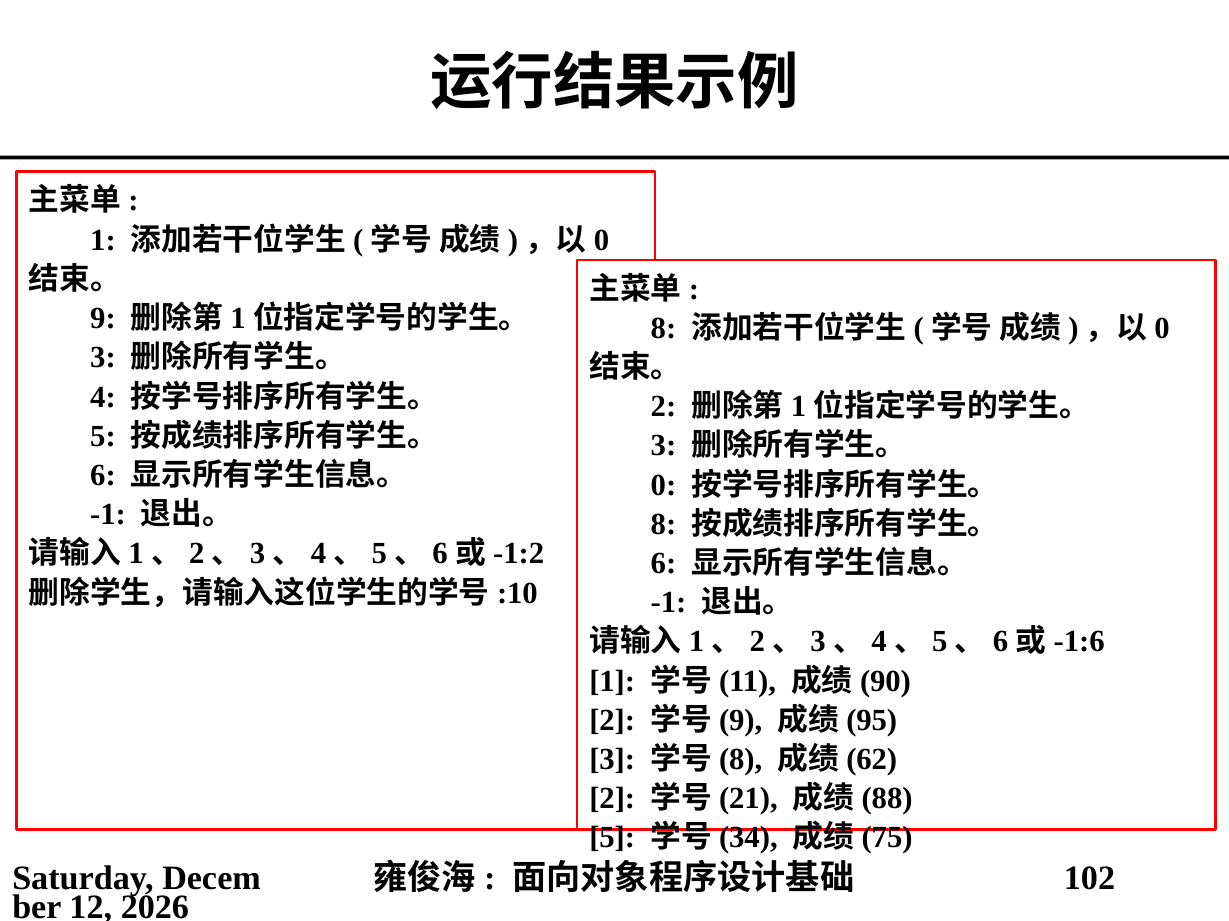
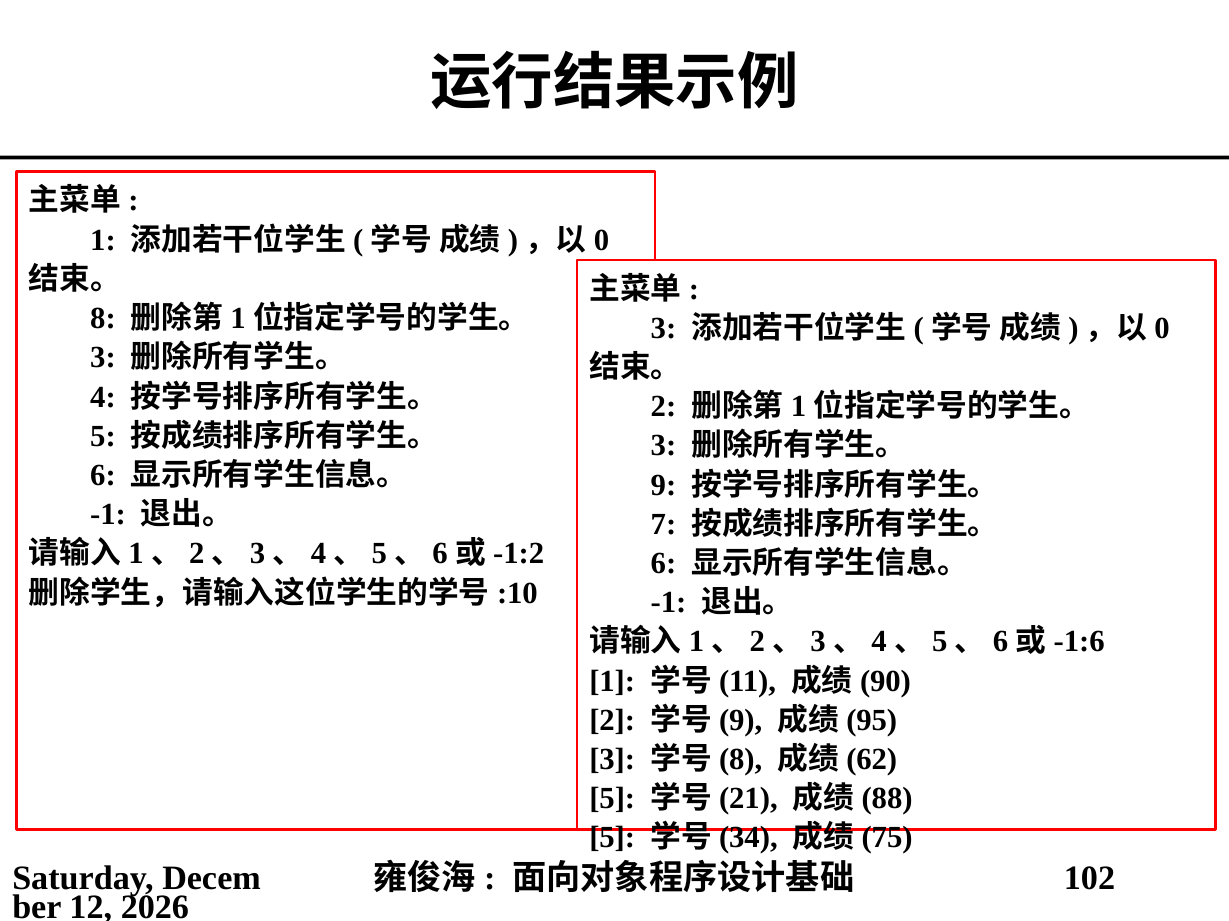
9: 9 -> 8 (103, 319)
8: 8 -> 3 (664, 328)
0: 0 -> 9 (664, 485)
8: 8 -> 7 (664, 525)
2: 2 -> 5 (612, 799)
